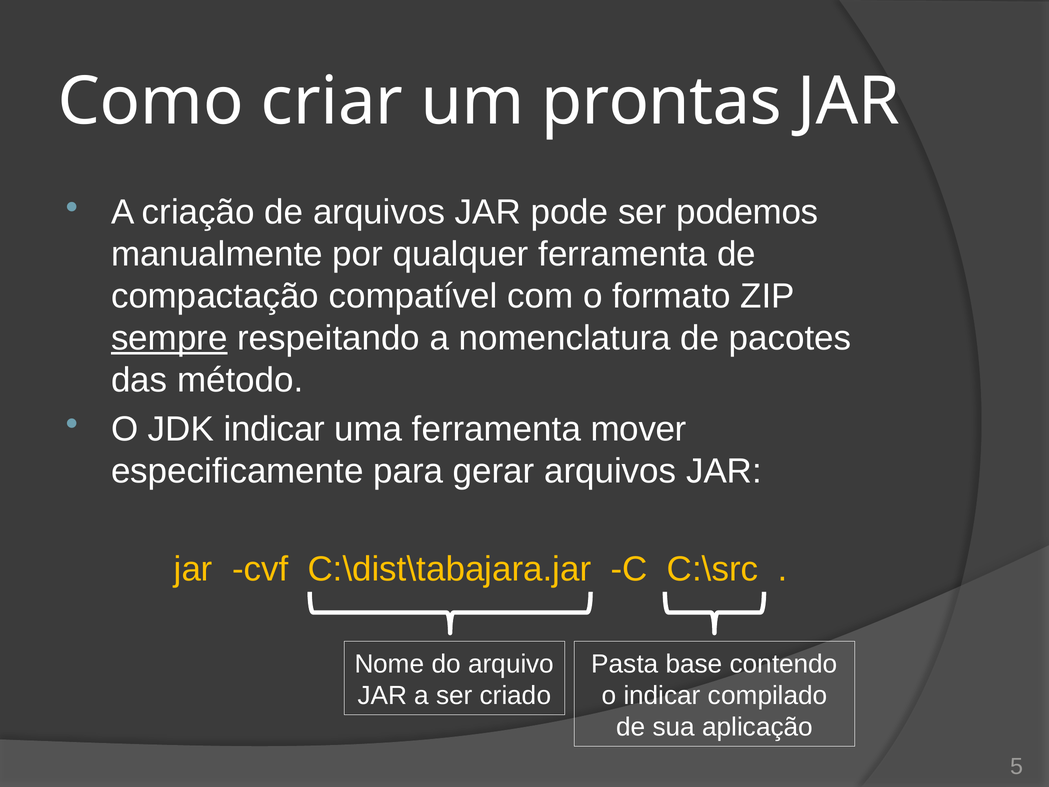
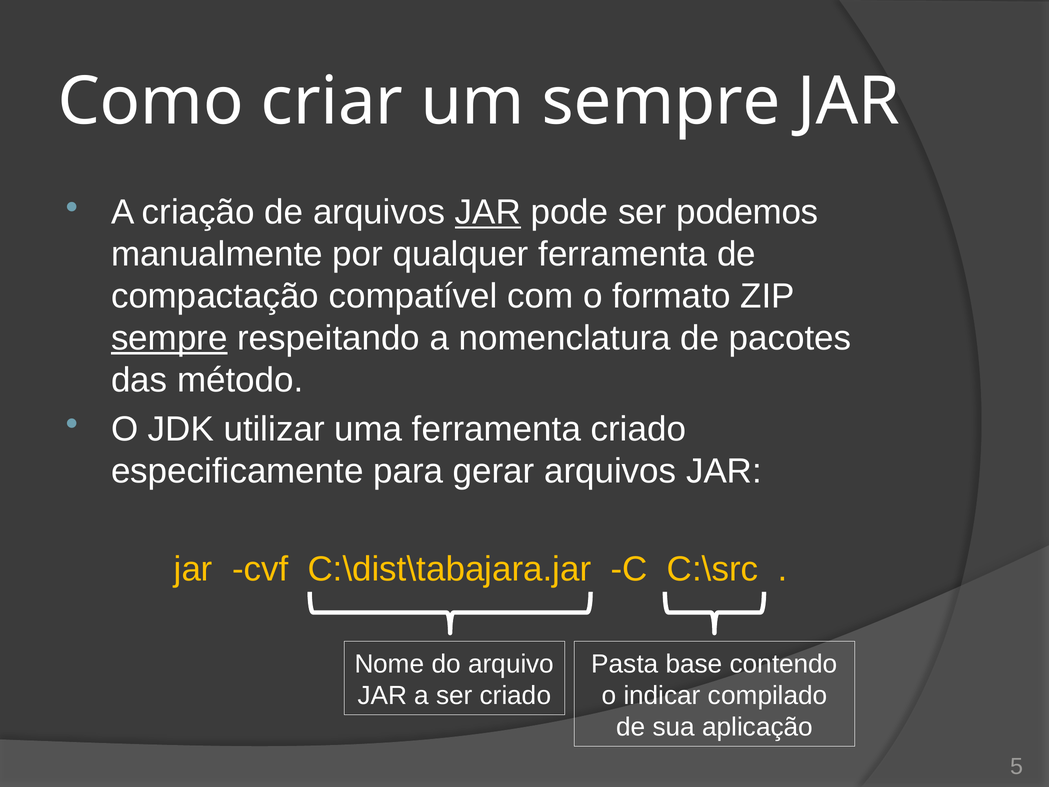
um prontas: prontas -> sempre (661, 102)
JAR underline: none -> present (488, 212)
JDK indicar: indicar -> utilizar (274, 429)
ferramenta mover: mover -> criado (638, 429)
